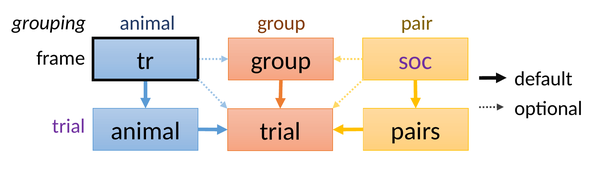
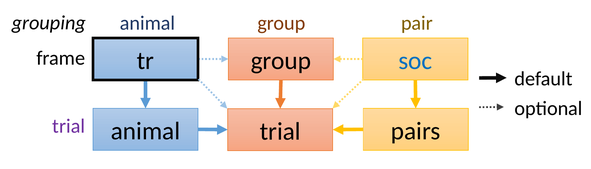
soc colour: purple -> blue (415, 61)
